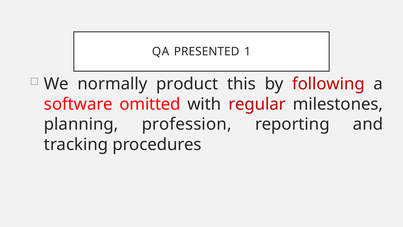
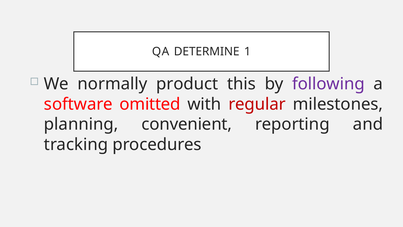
PRESENTED: PRESENTED -> DETERMINE (207, 51)
following colour: red -> purple (328, 84)
profession: profession -> convenient (187, 124)
